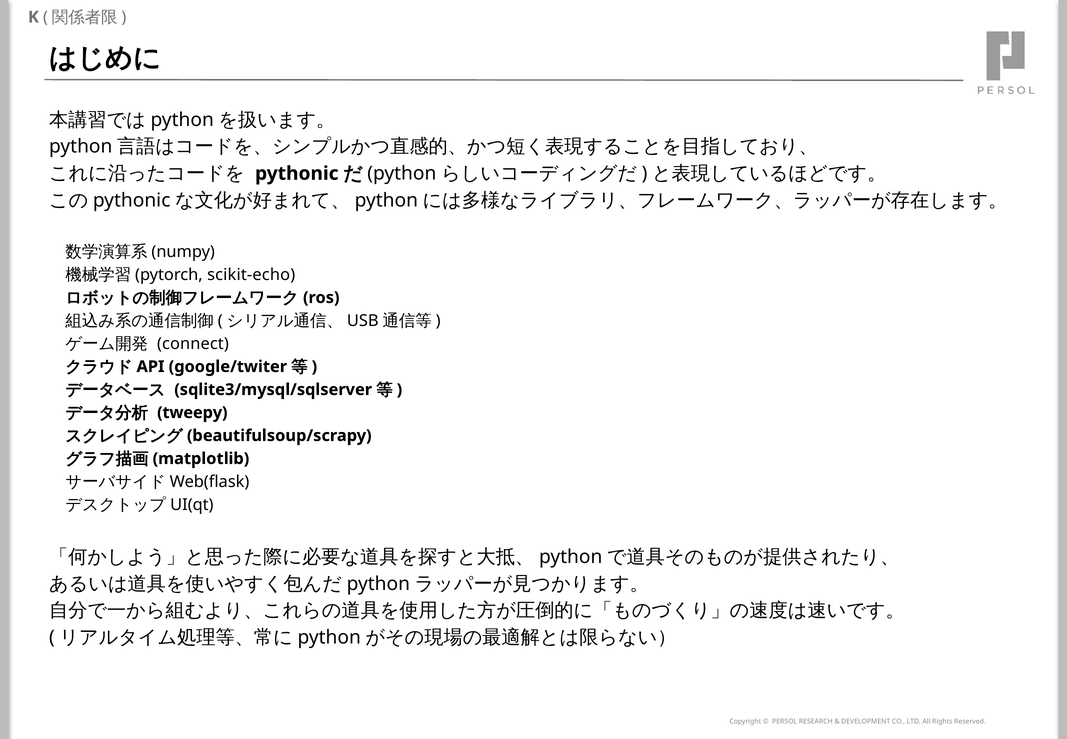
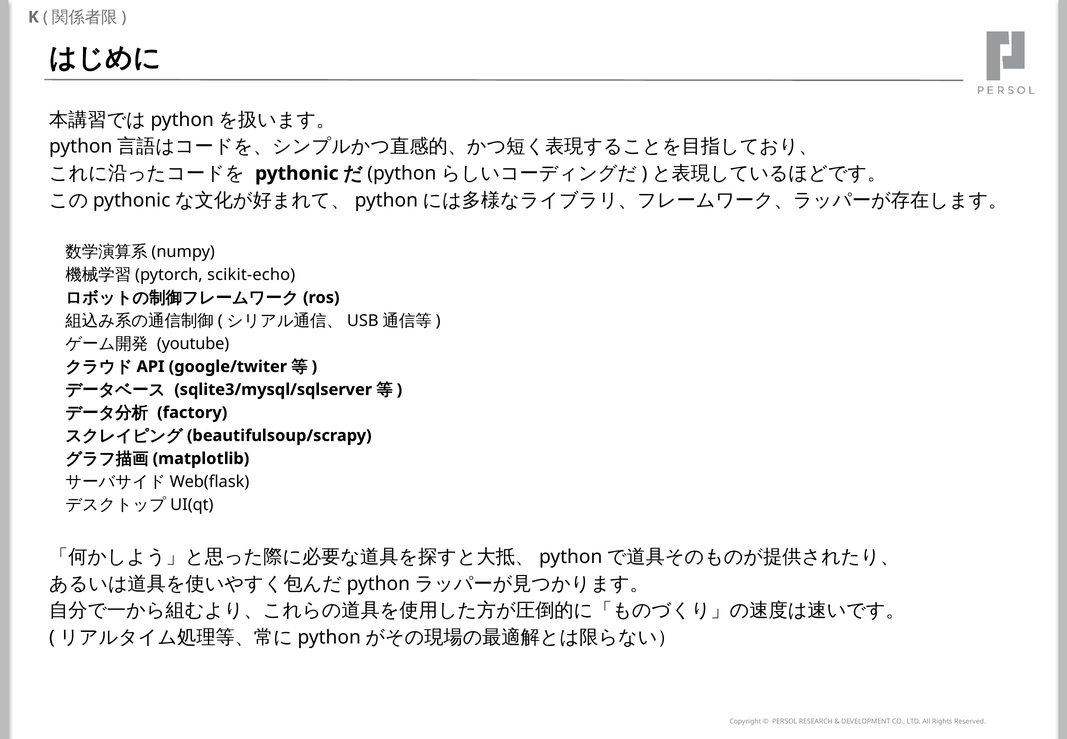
connect: connect -> youtube (193, 343)
tweepy: tweepy -> factory (192, 412)
